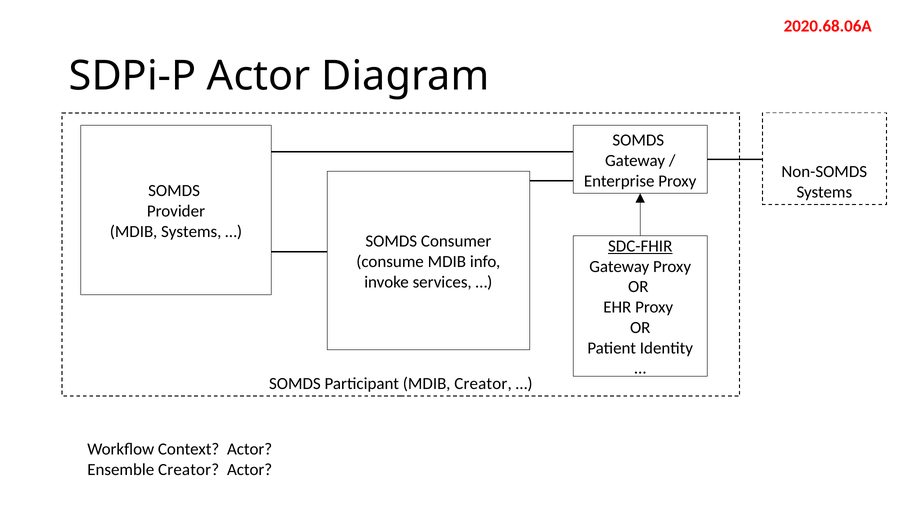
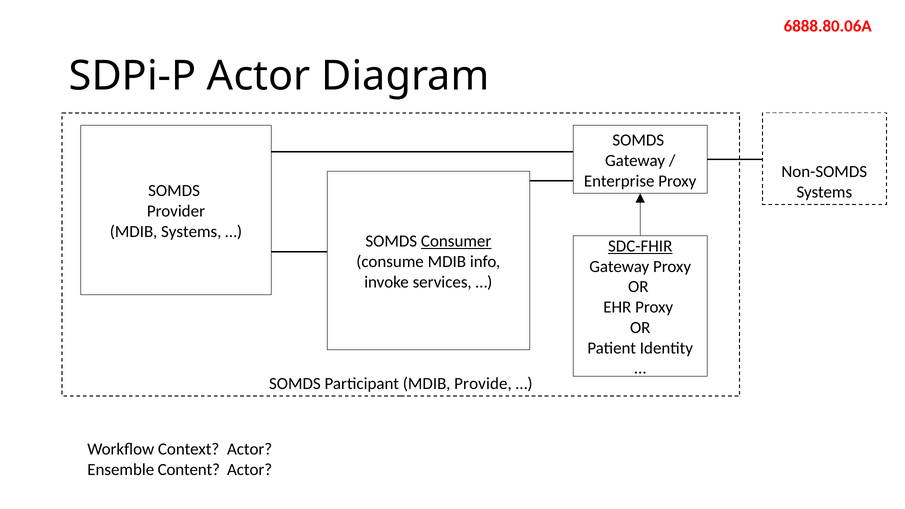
2020.68.06A: 2020.68.06A -> 6888.80.06A (828, 26)
Consumer underline: none -> present (456, 241)
MDIB Creator: Creator -> Provide (483, 384)
Ensemble Creator: Creator -> Content (189, 470)
